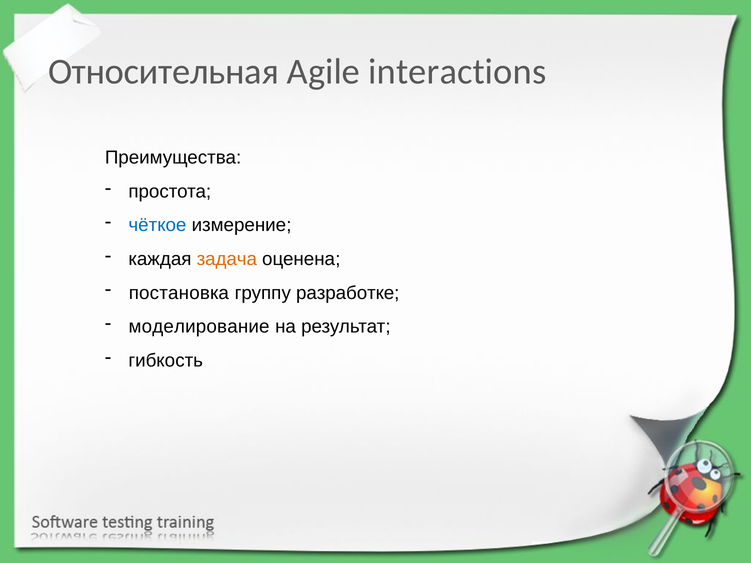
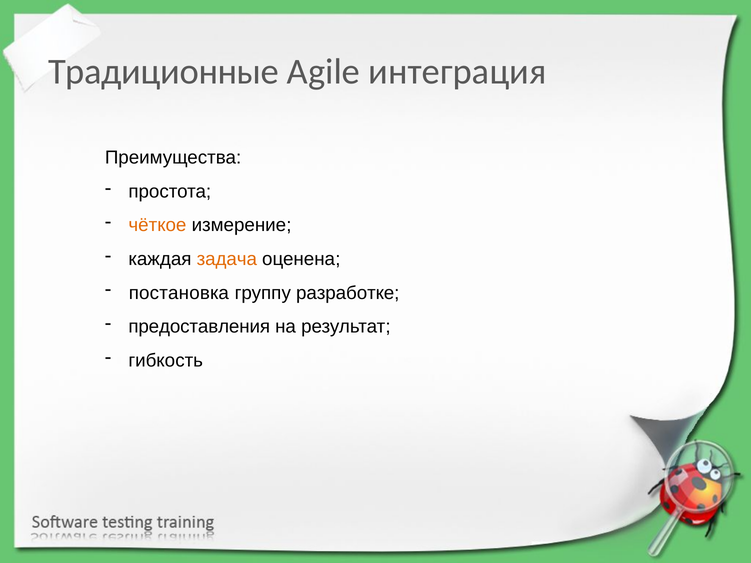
Относительная: Относительная -> Традиционные (163, 72)
interactions: interactions -> интеграция (457, 72)
чёткое colour: blue -> orange (157, 225)
моделирование: моделирование -> предоставления (199, 327)
